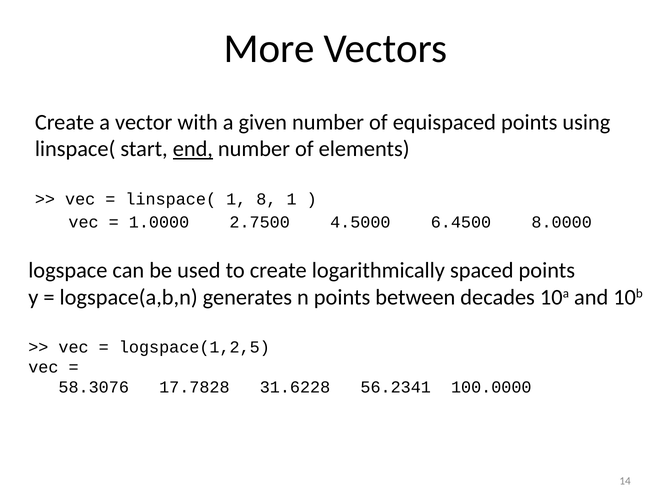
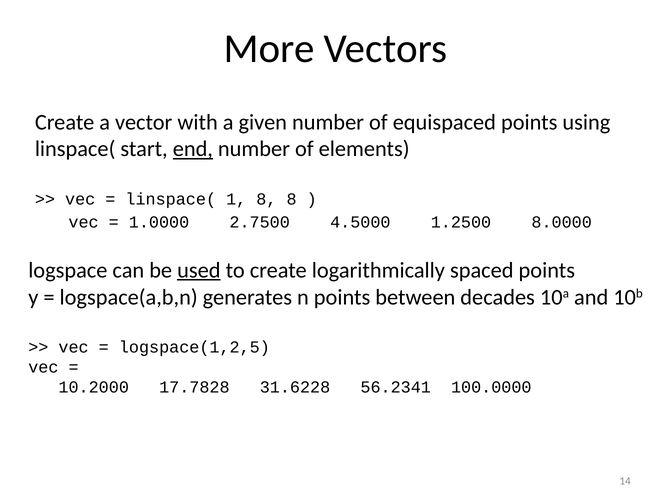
8 1: 1 -> 8 (292, 199)
6.4500: 6.4500 -> 1.2500 (461, 222)
used underline: none -> present (199, 270)
58.3076: 58.3076 -> 10.2000 (94, 387)
